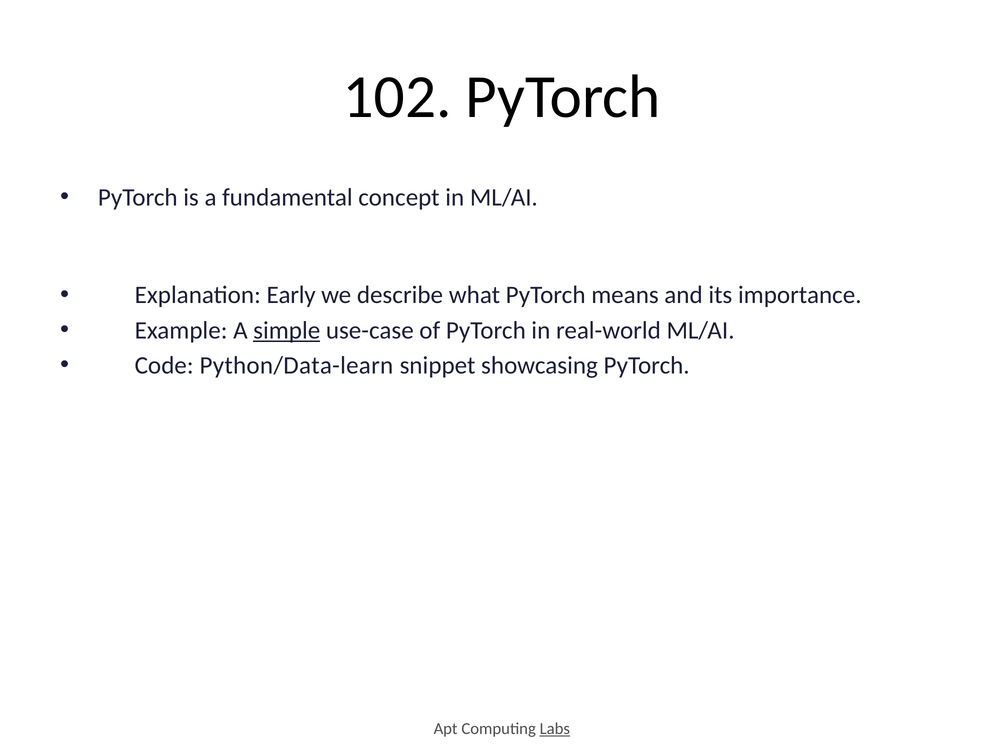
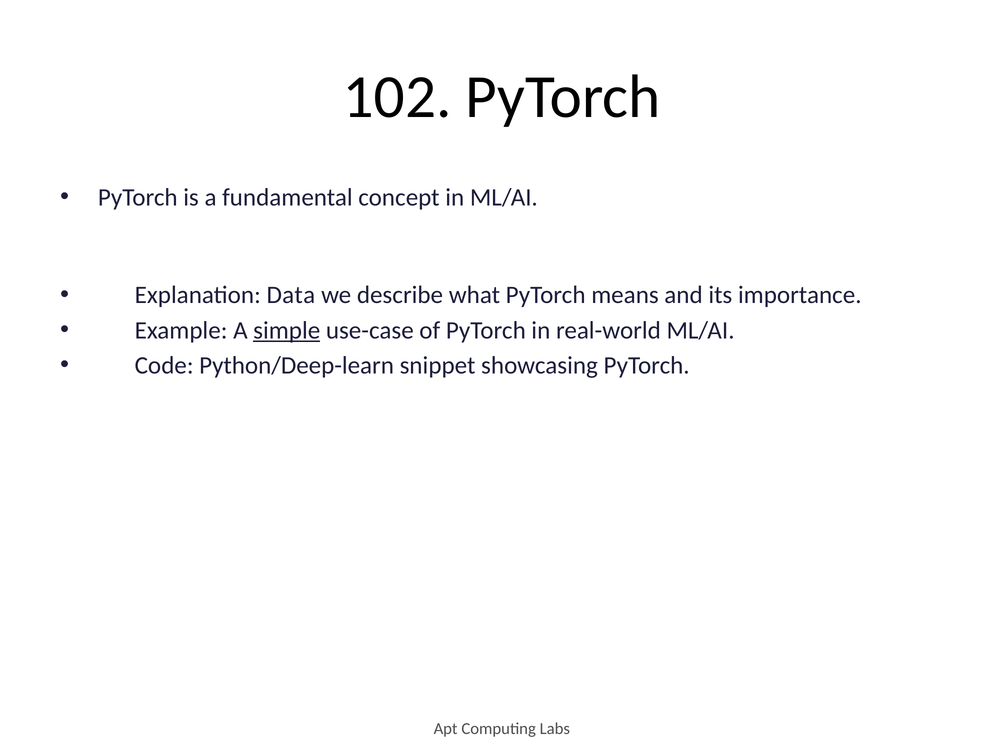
Early: Early -> Data (291, 295)
Python/Data-learn: Python/Data-learn -> Python/Deep-learn (297, 365)
Labs underline: present -> none (555, 729)
